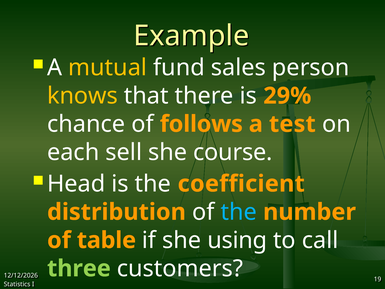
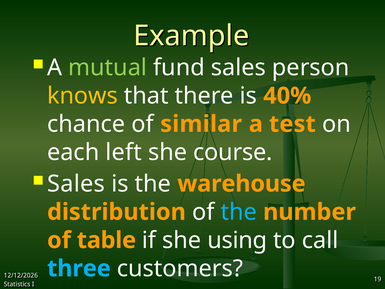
mutual colour: yellow -> light green (108, 68)
29%: 29% -> 40% (287, 96)
follows: follows -> similar (201, 124)
sell: sell -> left (124, 152)
Head: Head -> Sales (76, 184)
coefficient: coefficient -> warehouse (241, 184)
three colour: light green -> light blue (79, 268)
